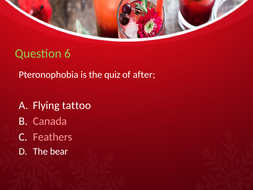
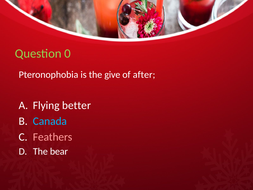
6: 6 -> 0 (68, 53)
quiz: quiz -> give (112, 75)
tattoo: tattoo -> better (77, 105)
Canada colour: pink -> light blue (50, 121)
